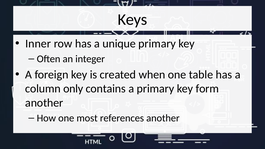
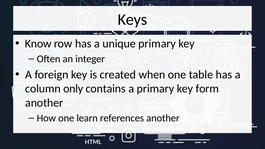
Inner: Inner -> Know (38, 44)
most: most -> learn (87, 118)
